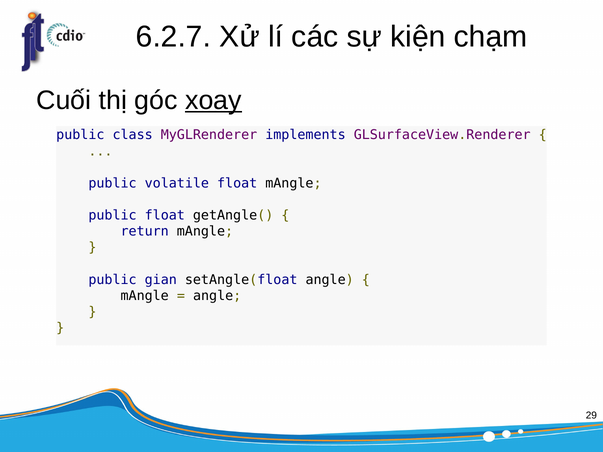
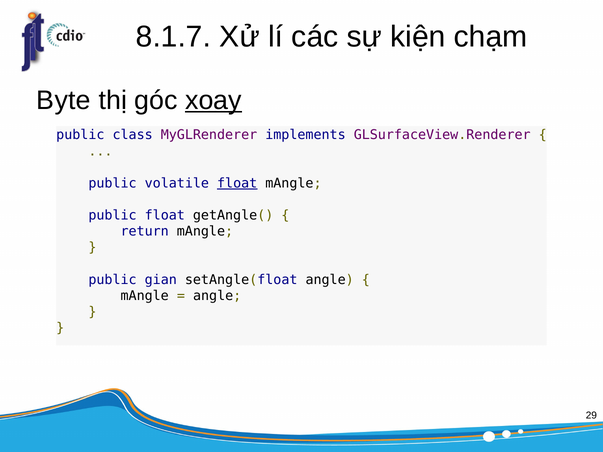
6.2.7: 6.2.7 -> 8.1.7 (173, 37)
Cuối: Cuối -> Byte (64, 100)
float underline: none -> present (237, 183)
